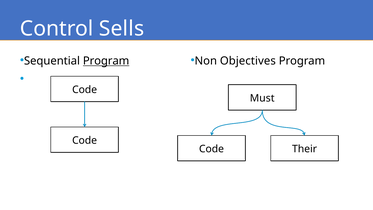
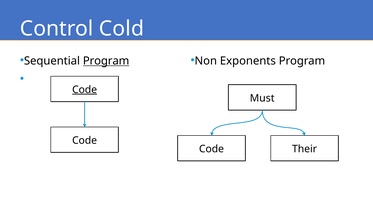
Sells: Sells -> Cold (121, 29)
Objectives: Objectives -> Exponents (248, 61)
Code underline: none -> present (85, 90)
